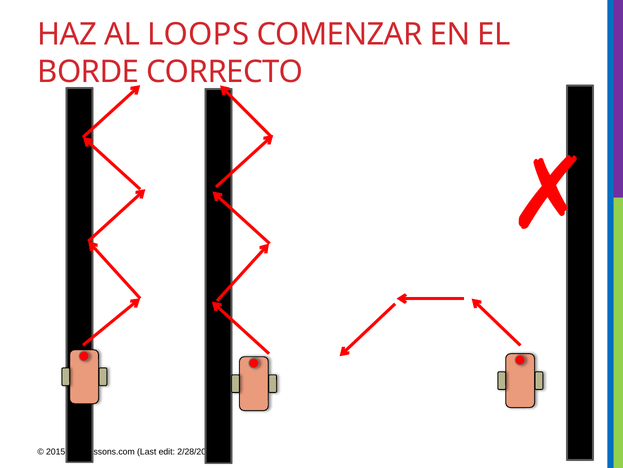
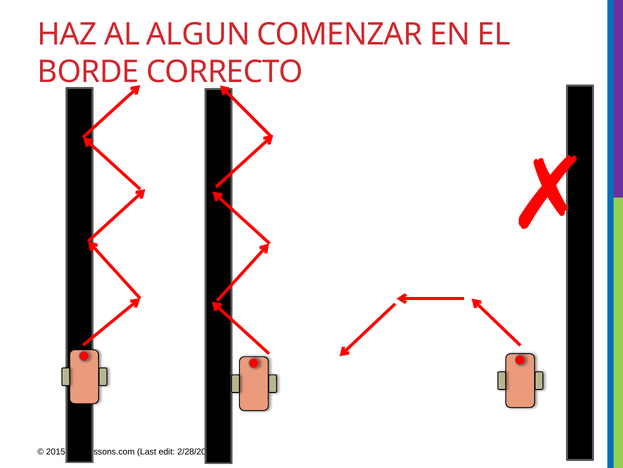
LOOPS: LOOPS -> ALGUN (198, 34)
